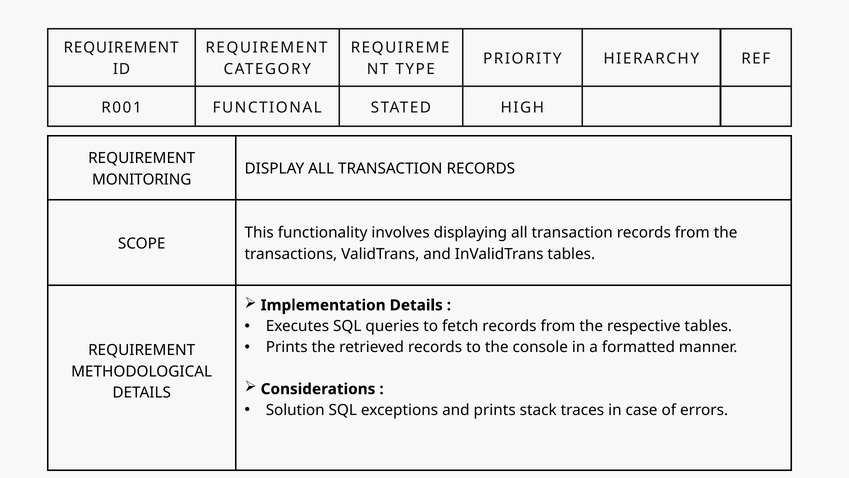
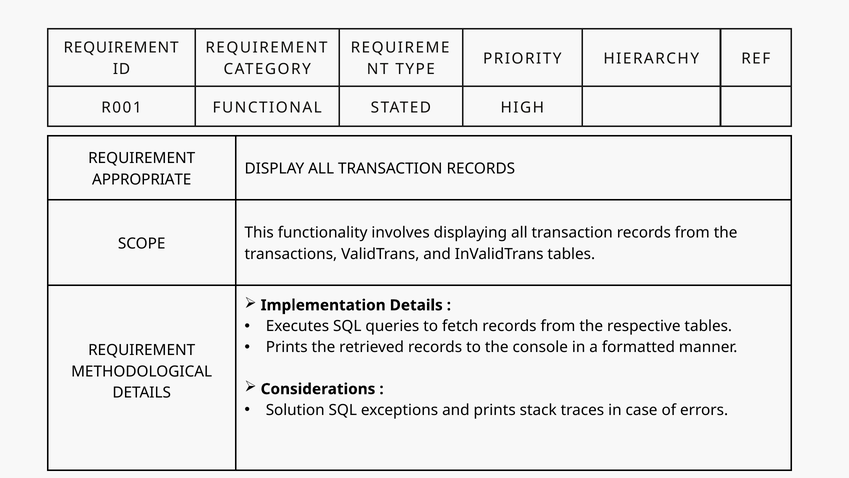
MONITORING: MONITORING -> APPROPRIATE (142, 179)
